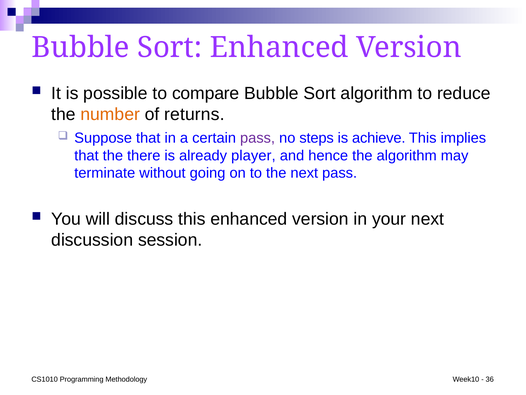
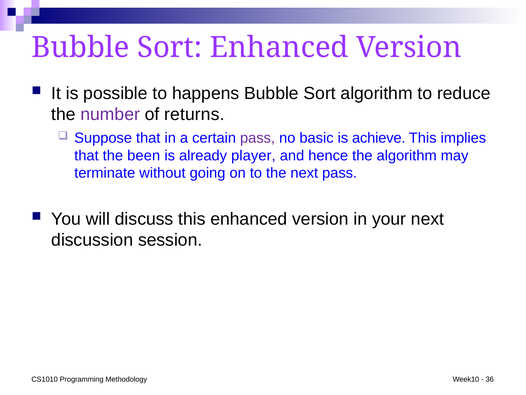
compare: compare -> happens (206, 93)
number colour: orange -> purple (110, 114)
steps: steps -> basic (317, 138)
there: there -> been (144, 155)
